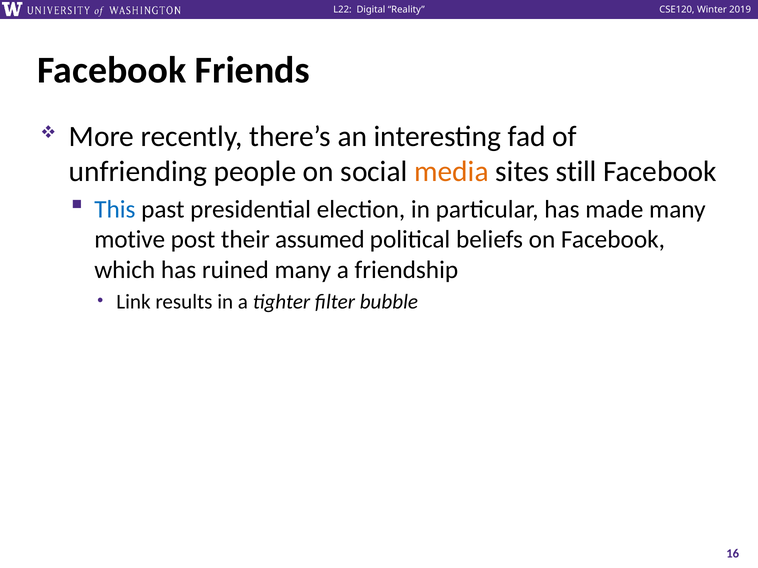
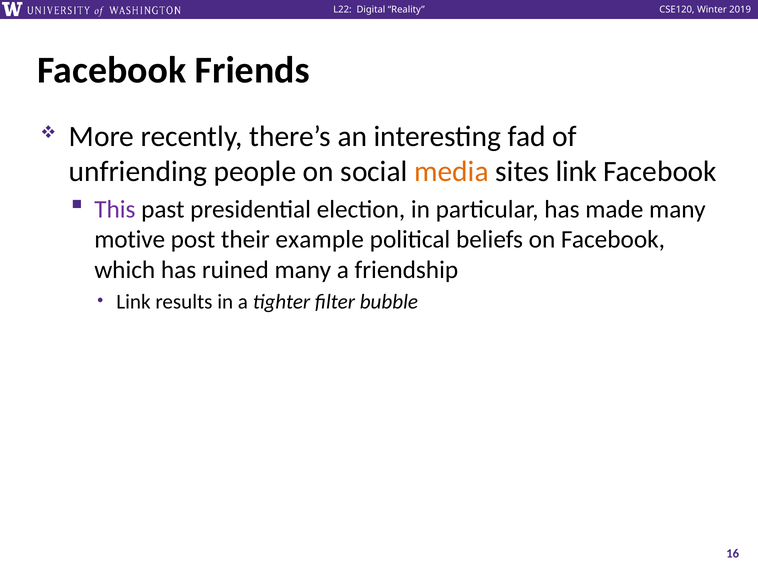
sites still: still -> link (576, 172)
This colour: blue -> purple (115, 209)
assumed: assumed -> example (320, 240)
